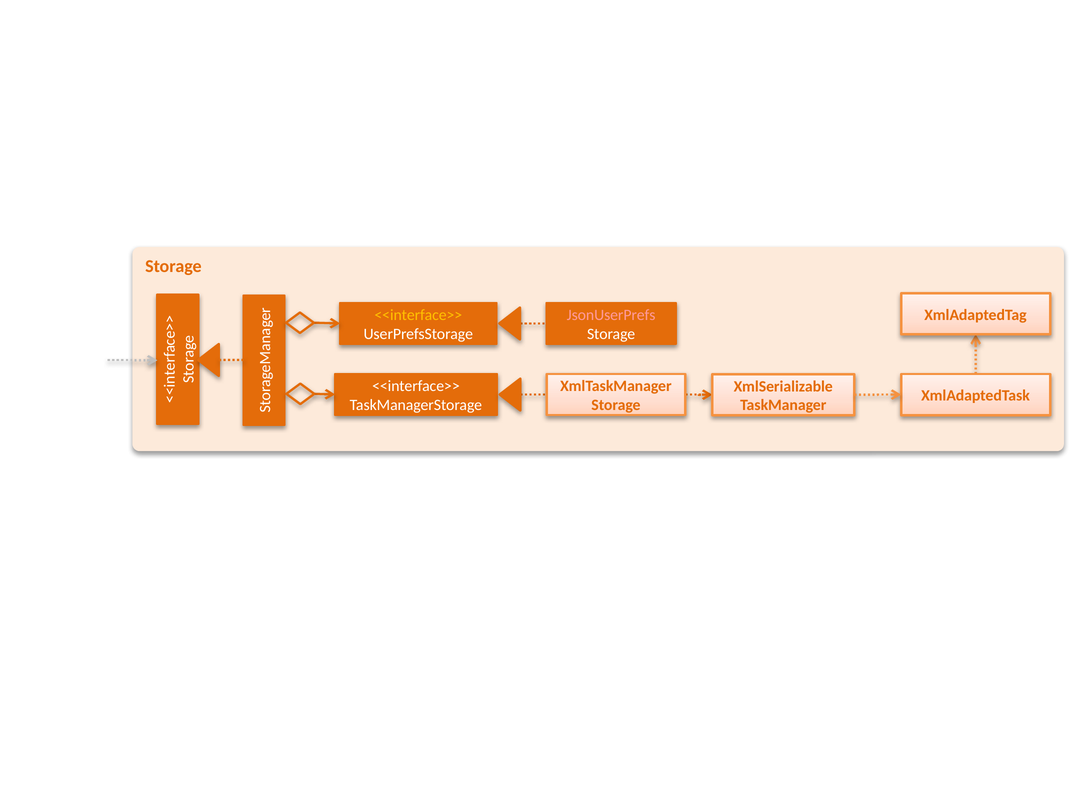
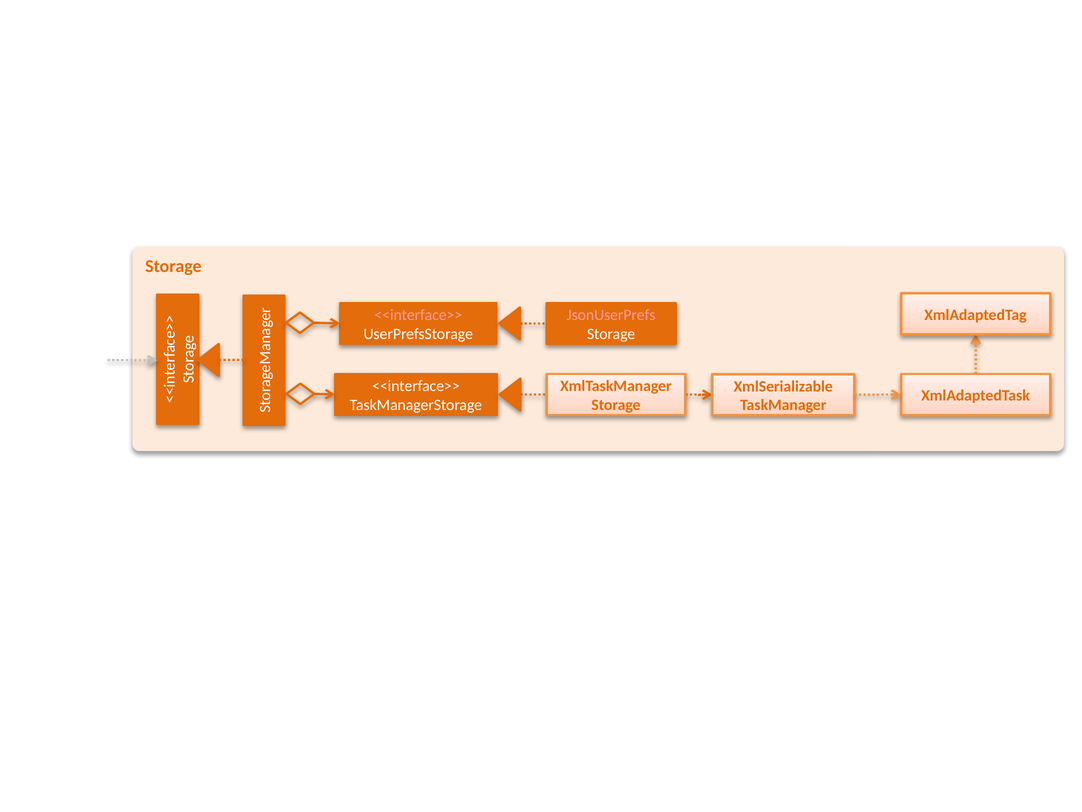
<<interface>> colour: yellow -> pink (418, 315)
